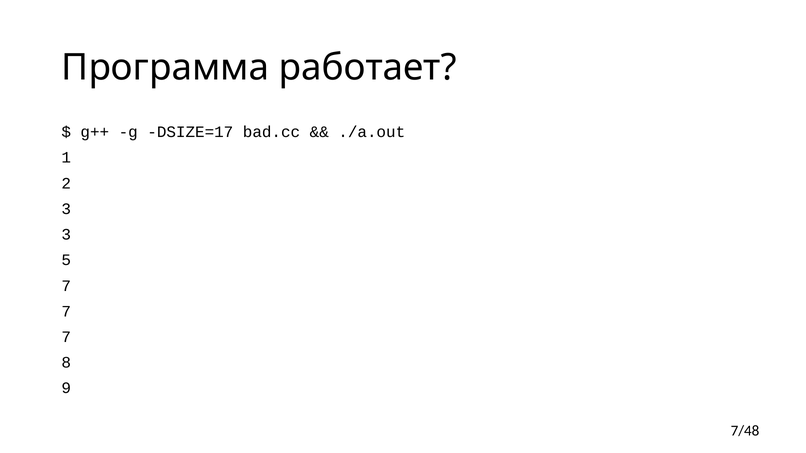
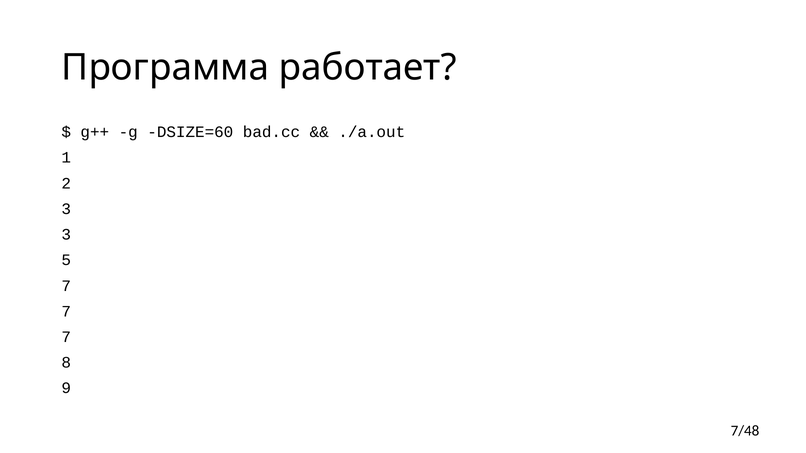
DSIZE=17: DSIZE=17 -> DSIZE=60 (190, 132)
